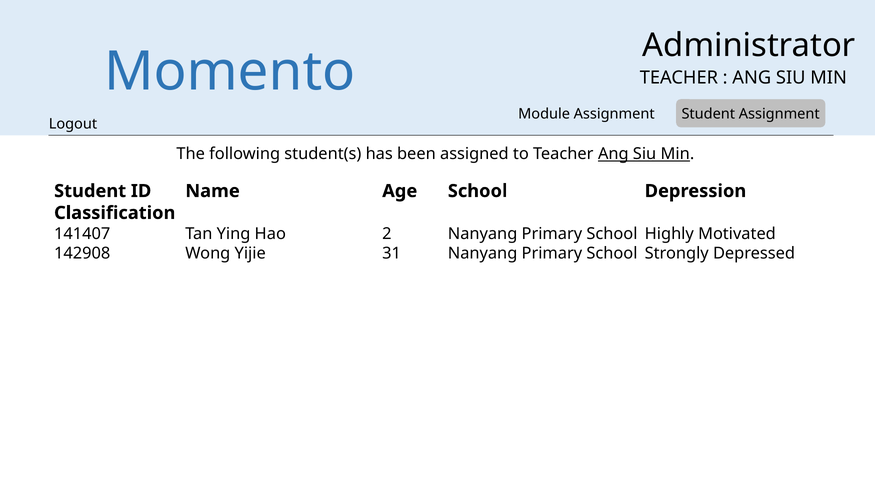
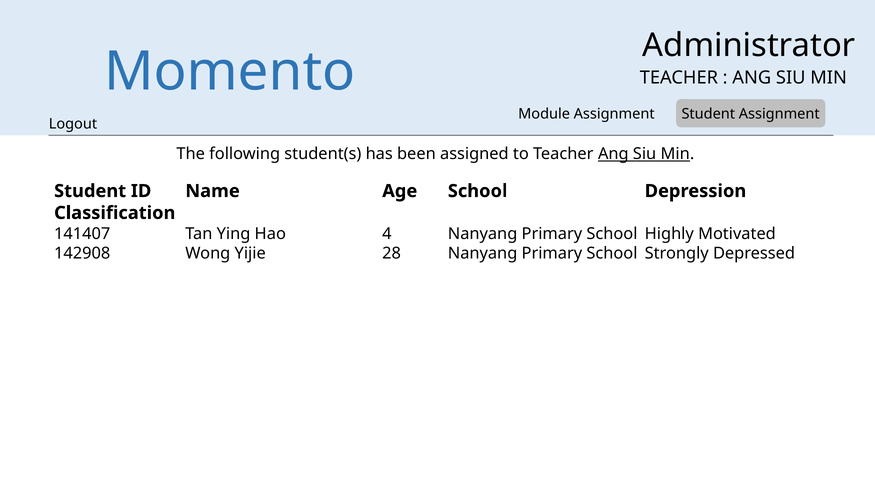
2: 2 -> 4 (387, 234)
31: 31 -> 28 (392, 253)
